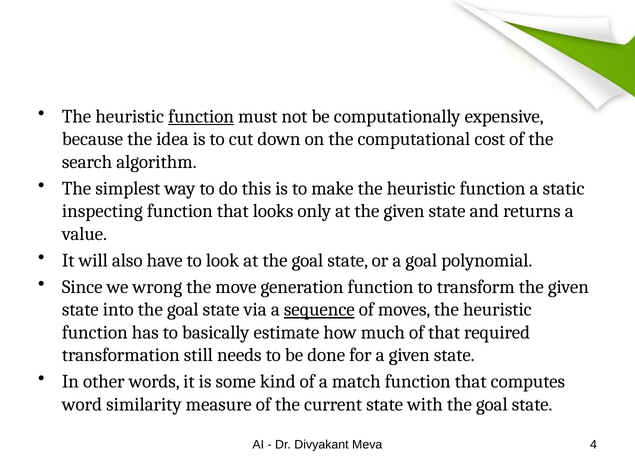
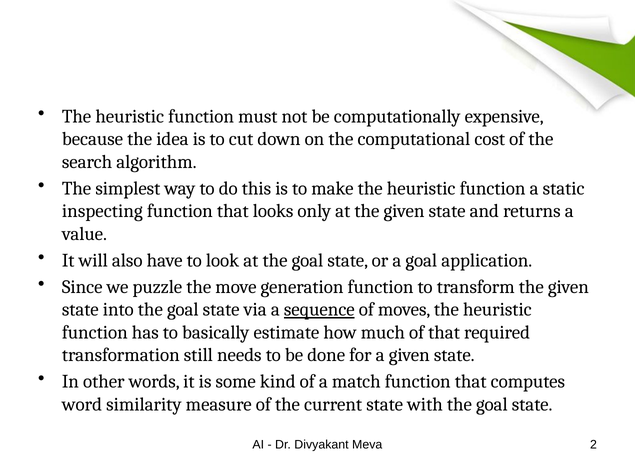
function underline: present -> none (201, 116)
polynomial: polynomial -> application (487, 261)
wrong: wrong -> puzzle (157, 287)
4: 4 -> 2 (593, 445)
